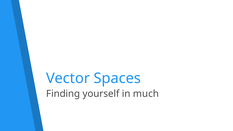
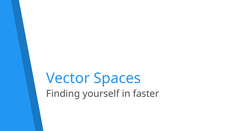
much: much -> faster (146, 94)
